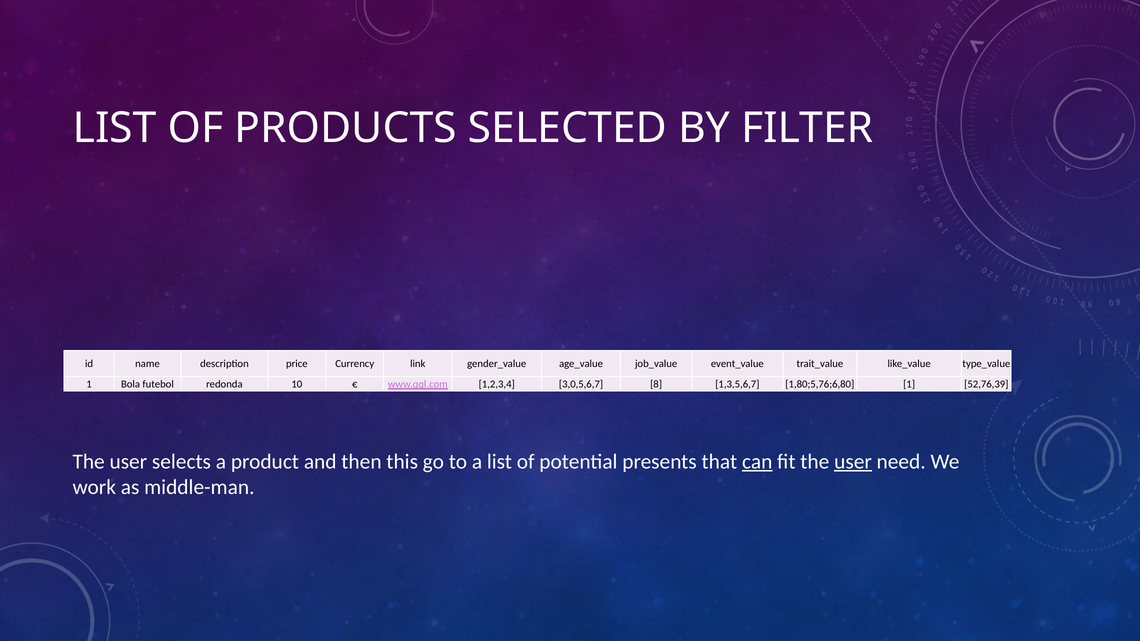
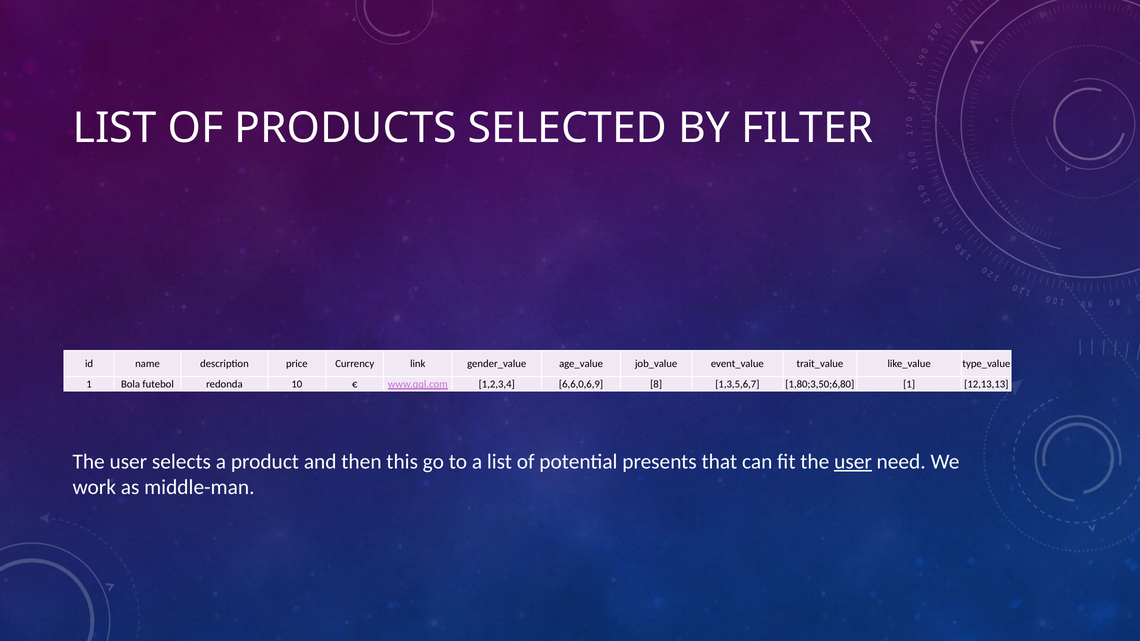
3,0,5,6,7: 3,0,5,6,7 -> 6,6,0,6,9 (581, 384)
1,80;5,76;6,80: 1,80;5,76;6,80 -> 1,80;3,50;6,80 (820, 384)
52,76,39: 52,76,39 -> 12,13,13 (986, 384)
can underline: present -> none (757, 462)
